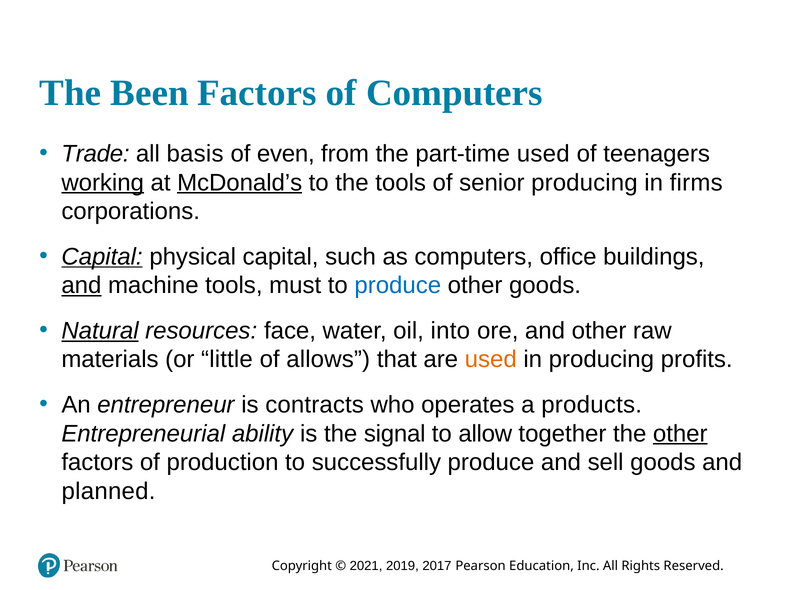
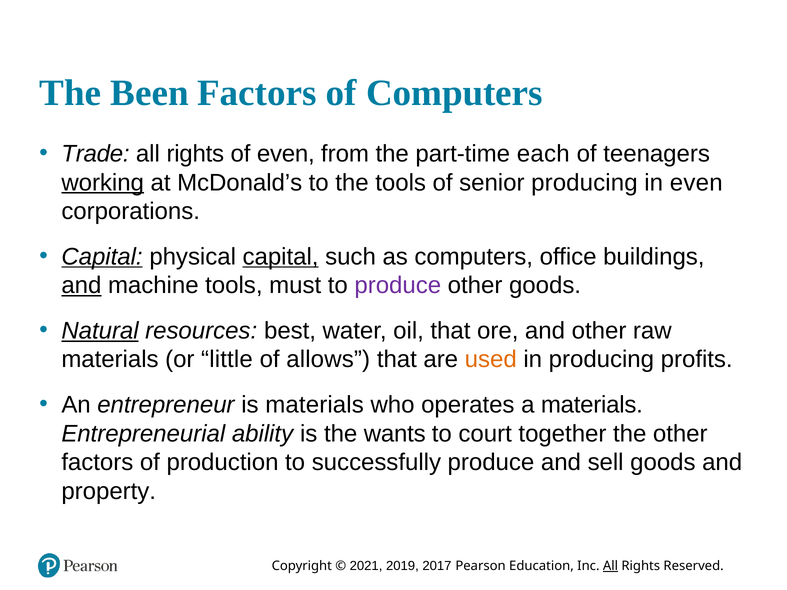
basis: basis -> rights (195, 154)
part-time used: used -> each (543, 154)
McDonald’s underline: present -> none (240, 183)
in firms: firms -> even (696, 183)
capital underline: none -> present (281, 257)
produce colour: blue -> purple (398, 286)
face: face -> best (290, 331)
oil into: into -> that (450, 331)
is contracts: contracts -> materials (315, 405)
a products: products -> materials (592, 405)
signal: signal -> wants (395, 434)
allow: allow -> court (485, 434)
other underline: present -> none (680, 434)
planned: planned -> property (109, 491)
All underline: none -> present (610, 566)
